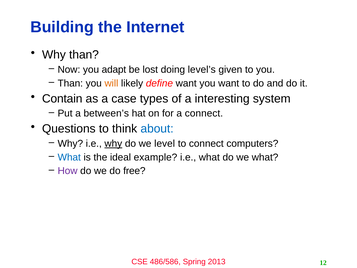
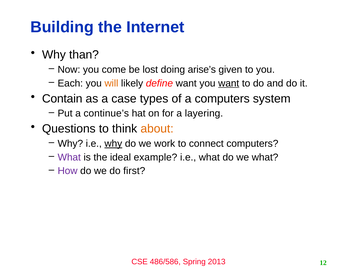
adapt: adapt -> come (114, 70)
level’s: level’s -> arise’s (202, 70)
Than: Than -> Each (70, 83)
want underline: none -> present (229, 83)
a interesting: interesting -> computers (222, 99)
between’s: between’s -> continue’s (106, 113)
a connect: connect -> layering (204, 113)
about colour: blue -> orange (157, 129)
level: level -> work (165, 143)
What colour: blue -> purple (69, 157)
free: free -> first (134, 171)
